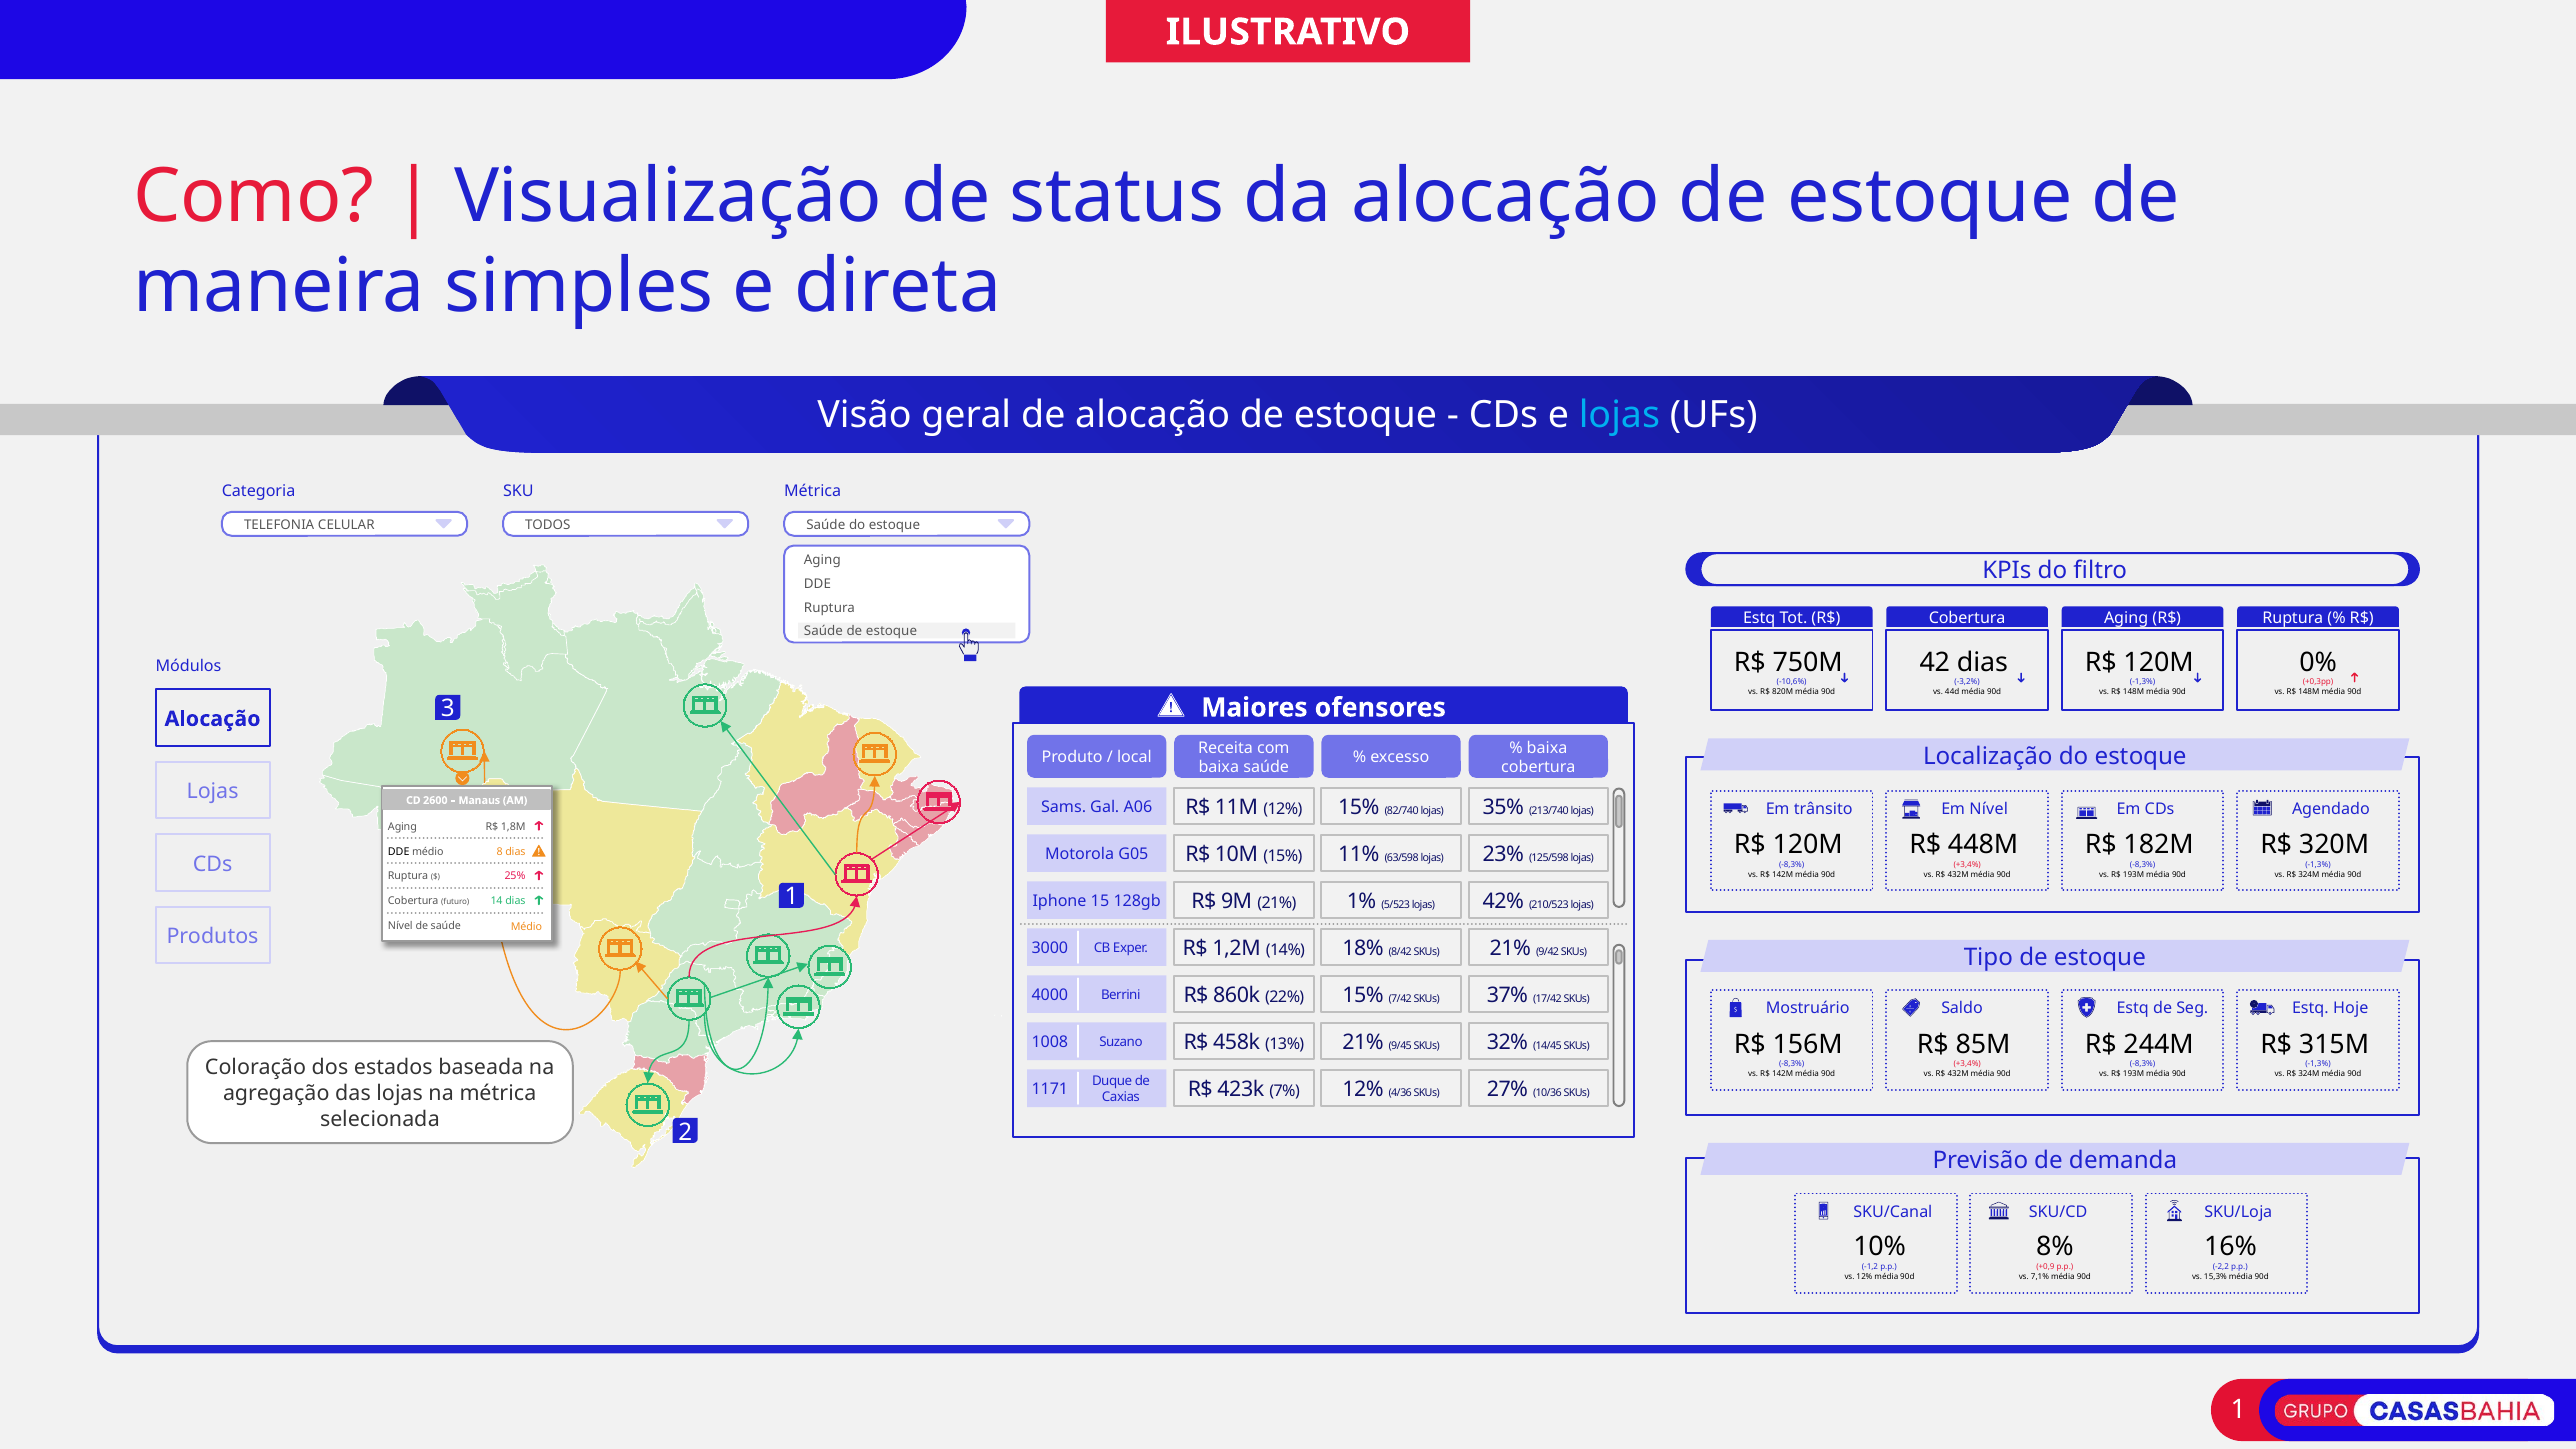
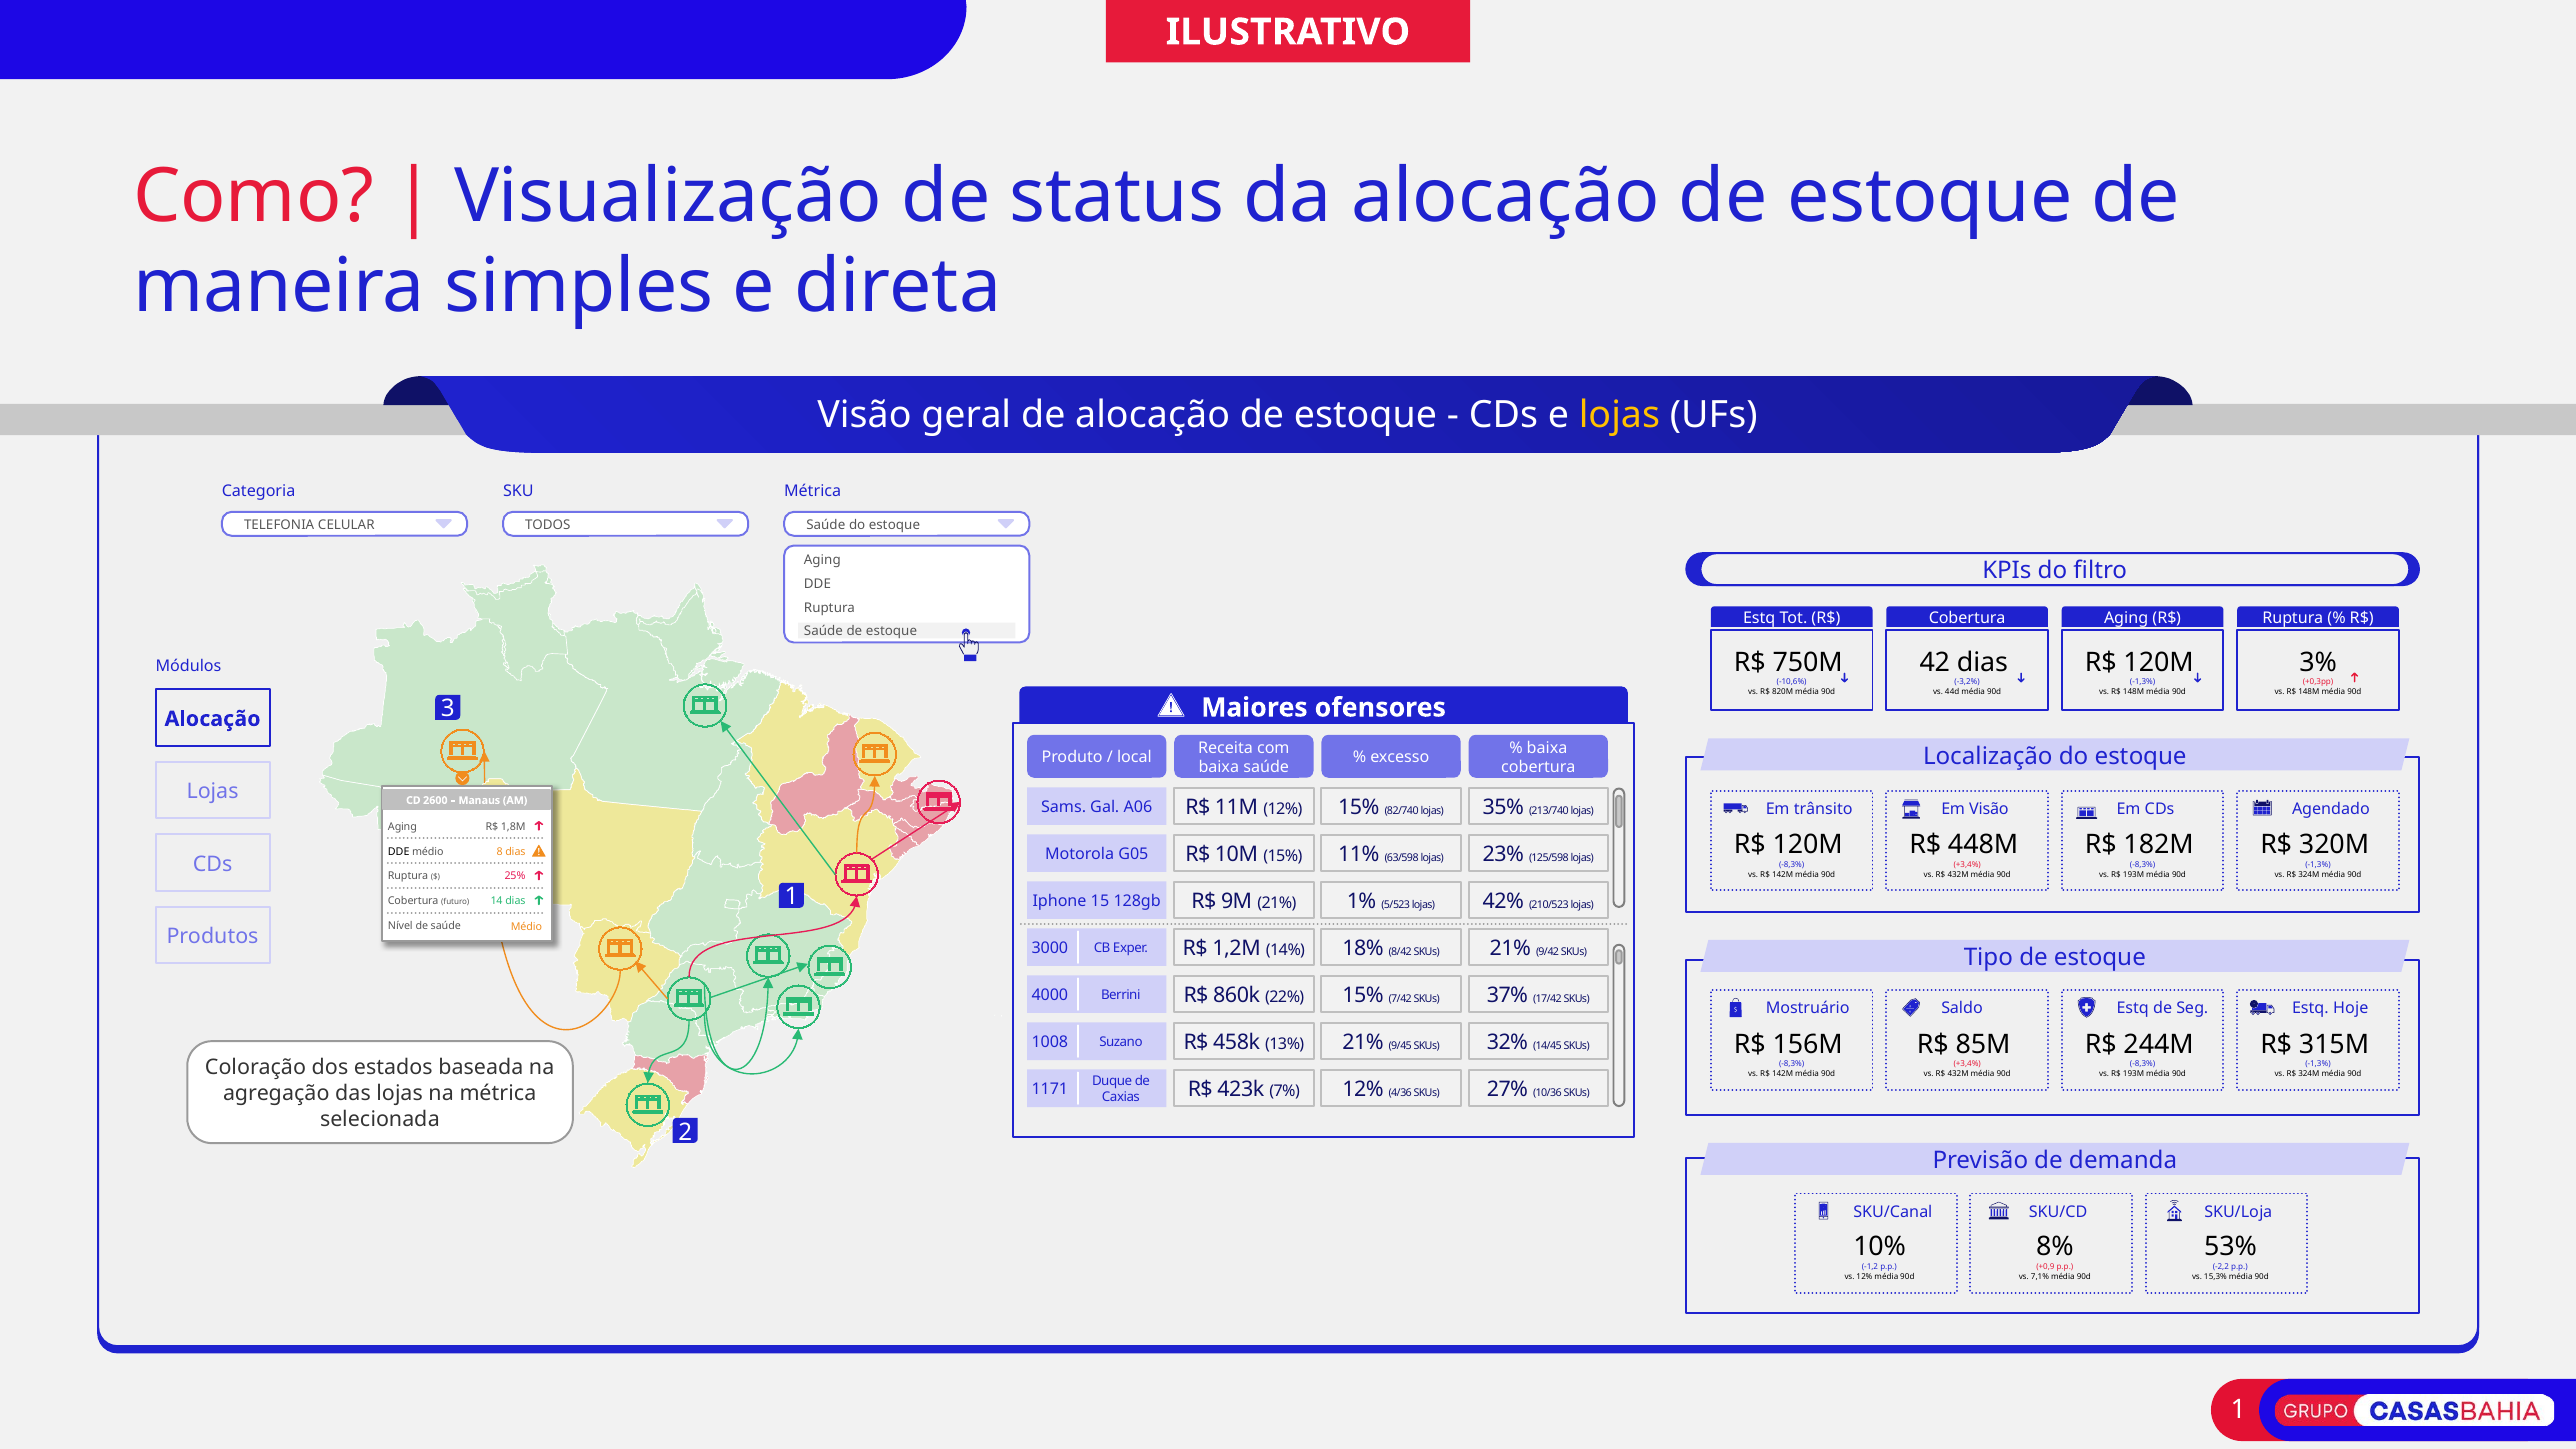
lojas colour: light blue -> yellow (1619, 415)
0%: 0% -> 3% (2318, 662)
Em Nível: Nível -> Visão (1989, 809)
16%: 16% -> 53% (2231, 1247)
